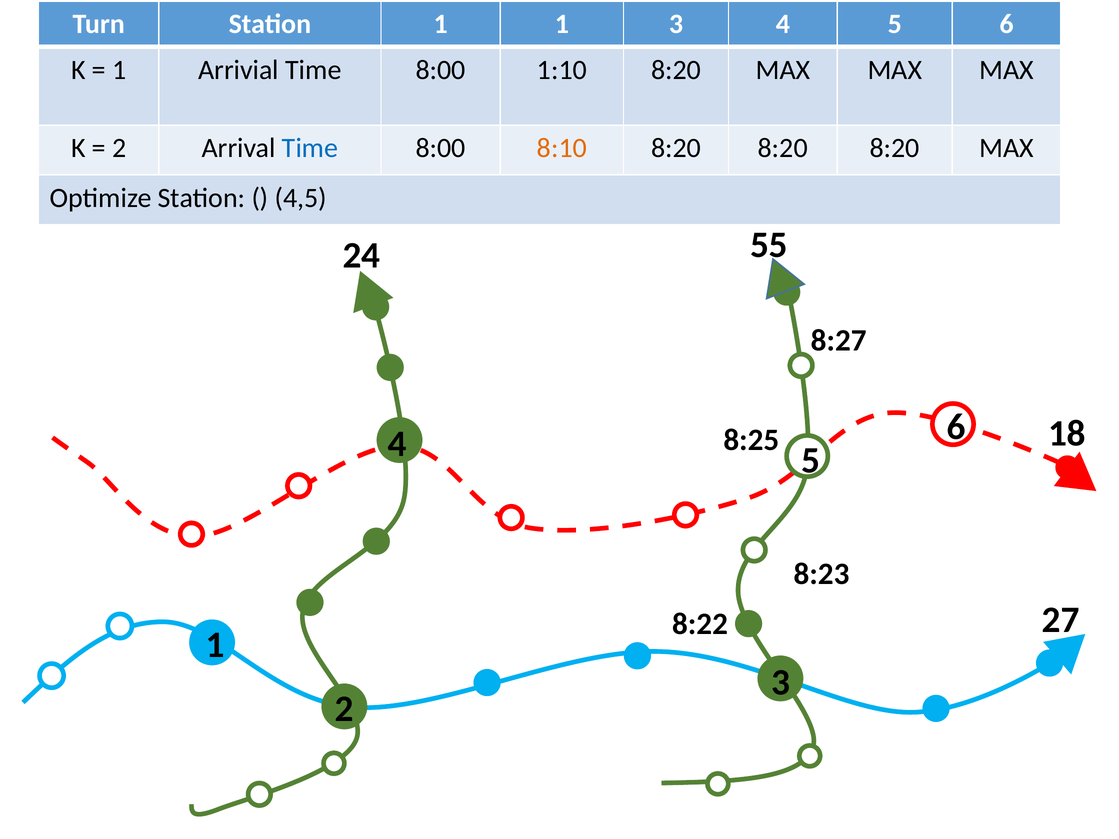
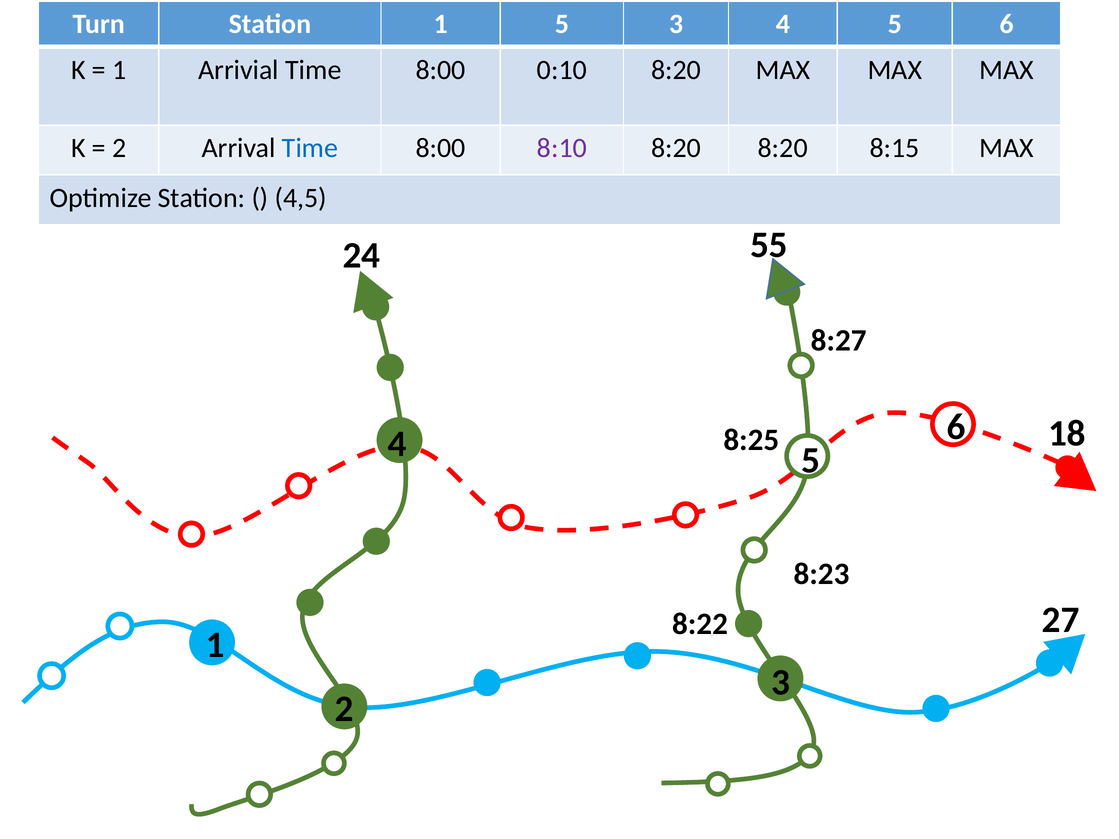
1 1: 1 -> 5 (562, 24)
1:10: 1:10 -> 0:10 (562, 70)
8:10 colour: orange -> purple (562, 148)
8:20 8:20 8:20: 8:20 -> 8:15 (895, 148)
